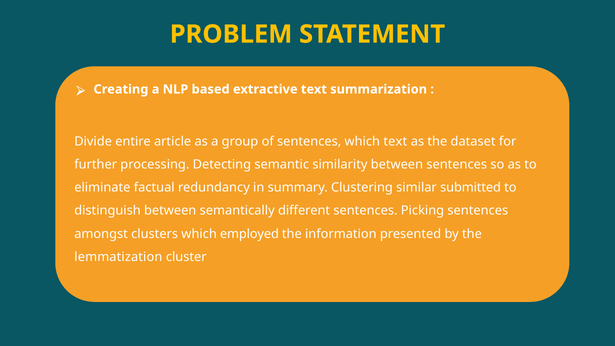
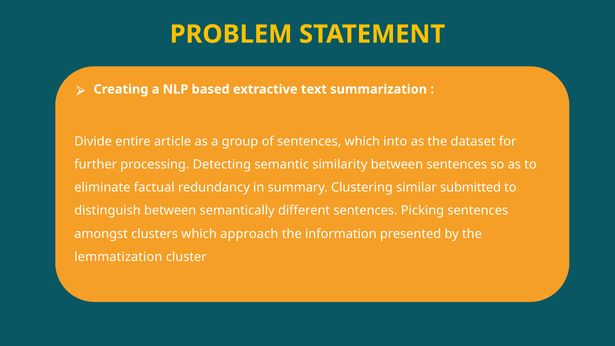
which text: text -> into (395, 142)
employed: employed -> approach (249, 234)
